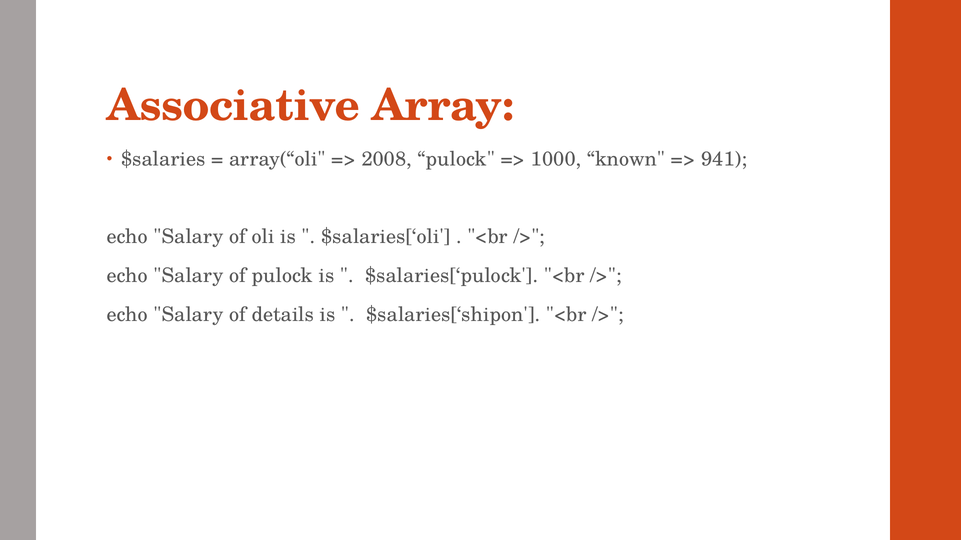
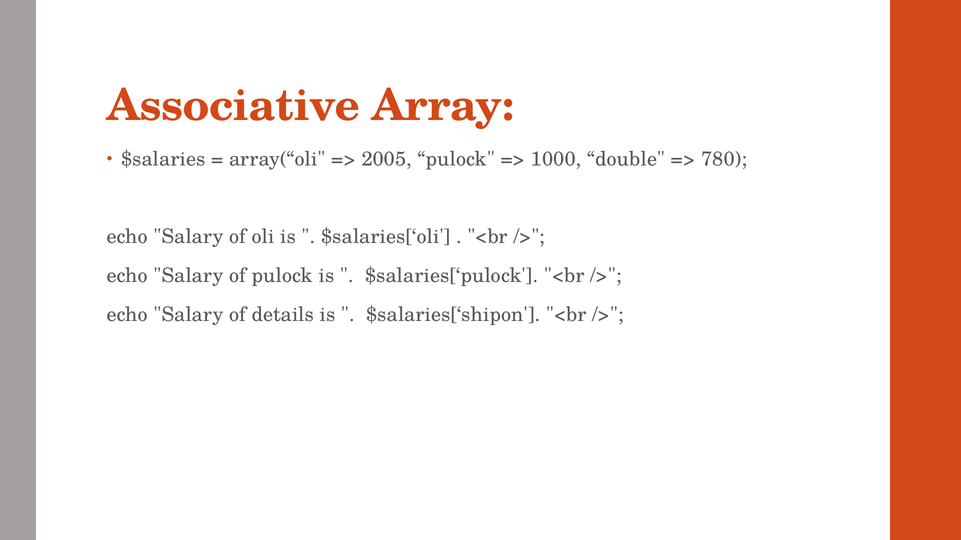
2008: 2008 -> 2005 (387, 159)
known: known -> double (626, 159)
941: 941 -> 780 (724, 159)
